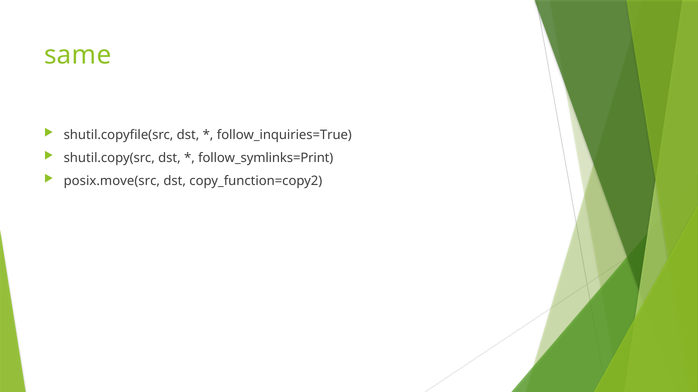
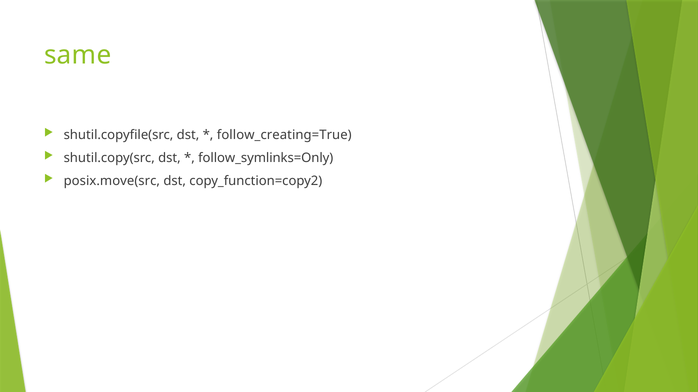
follow_inquiries=True: follow_inquiries=True -> follow_creating=True (284, 135)
follow_symlinks=Print: follow_symlinks=Print -> follow_symlinks=Only (266, 158)
